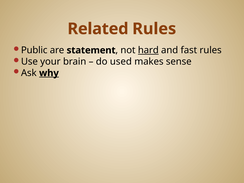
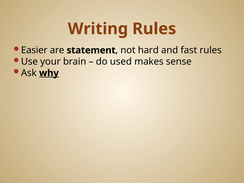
Related: Related -> Writing (98, 29)
Public: Public -> Easier (34, 50)
hard underline: present -> none (148, 50)
